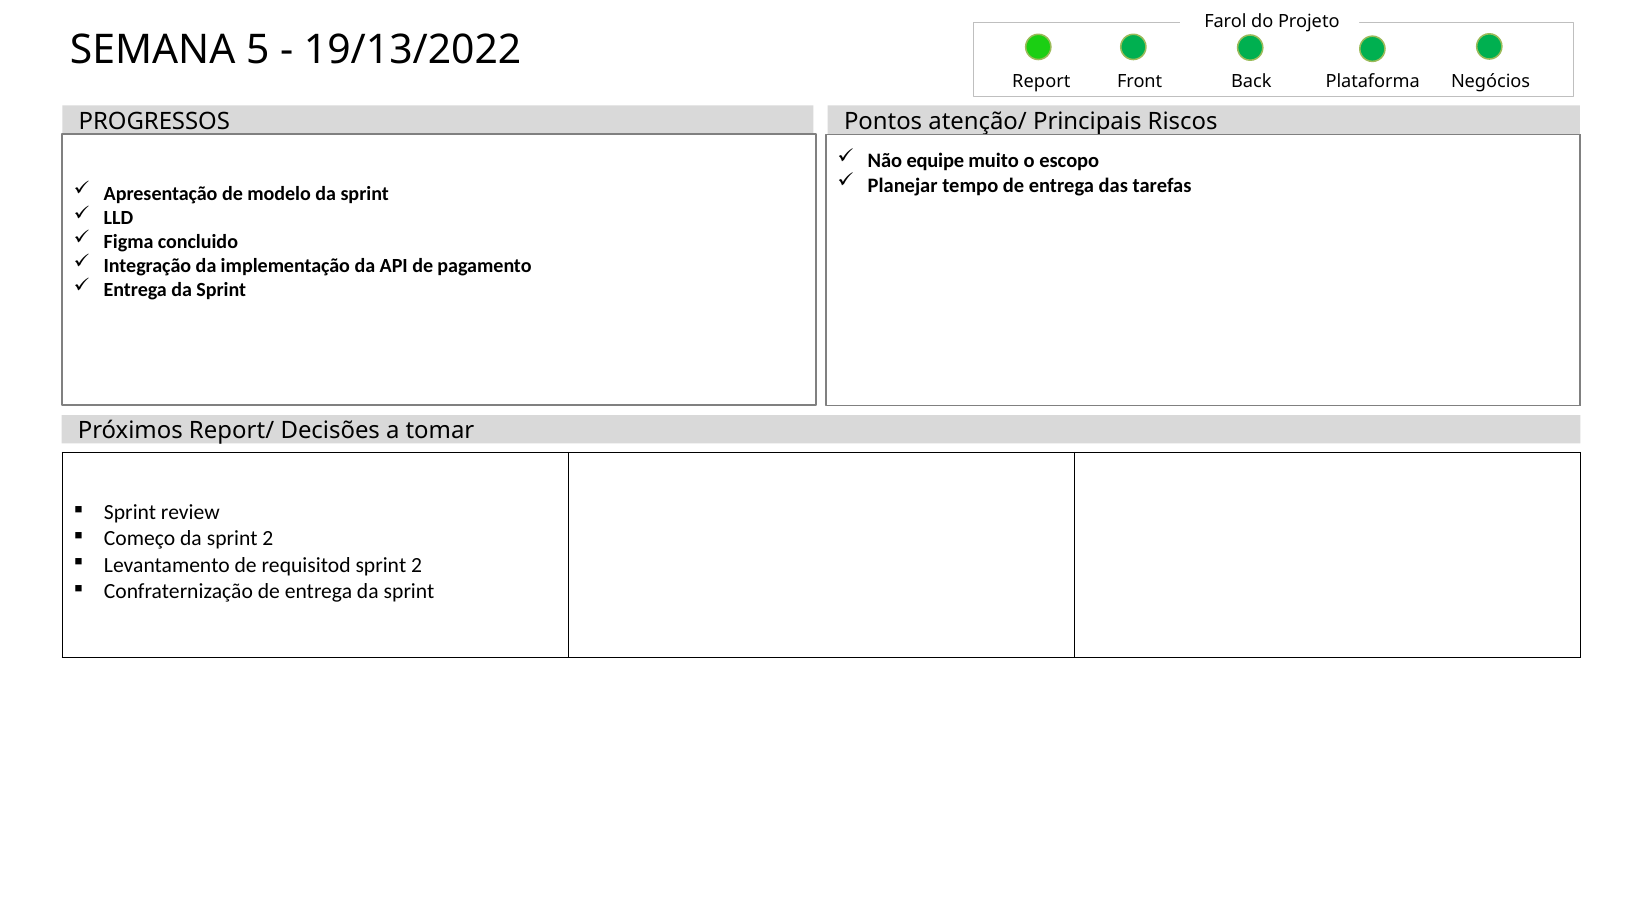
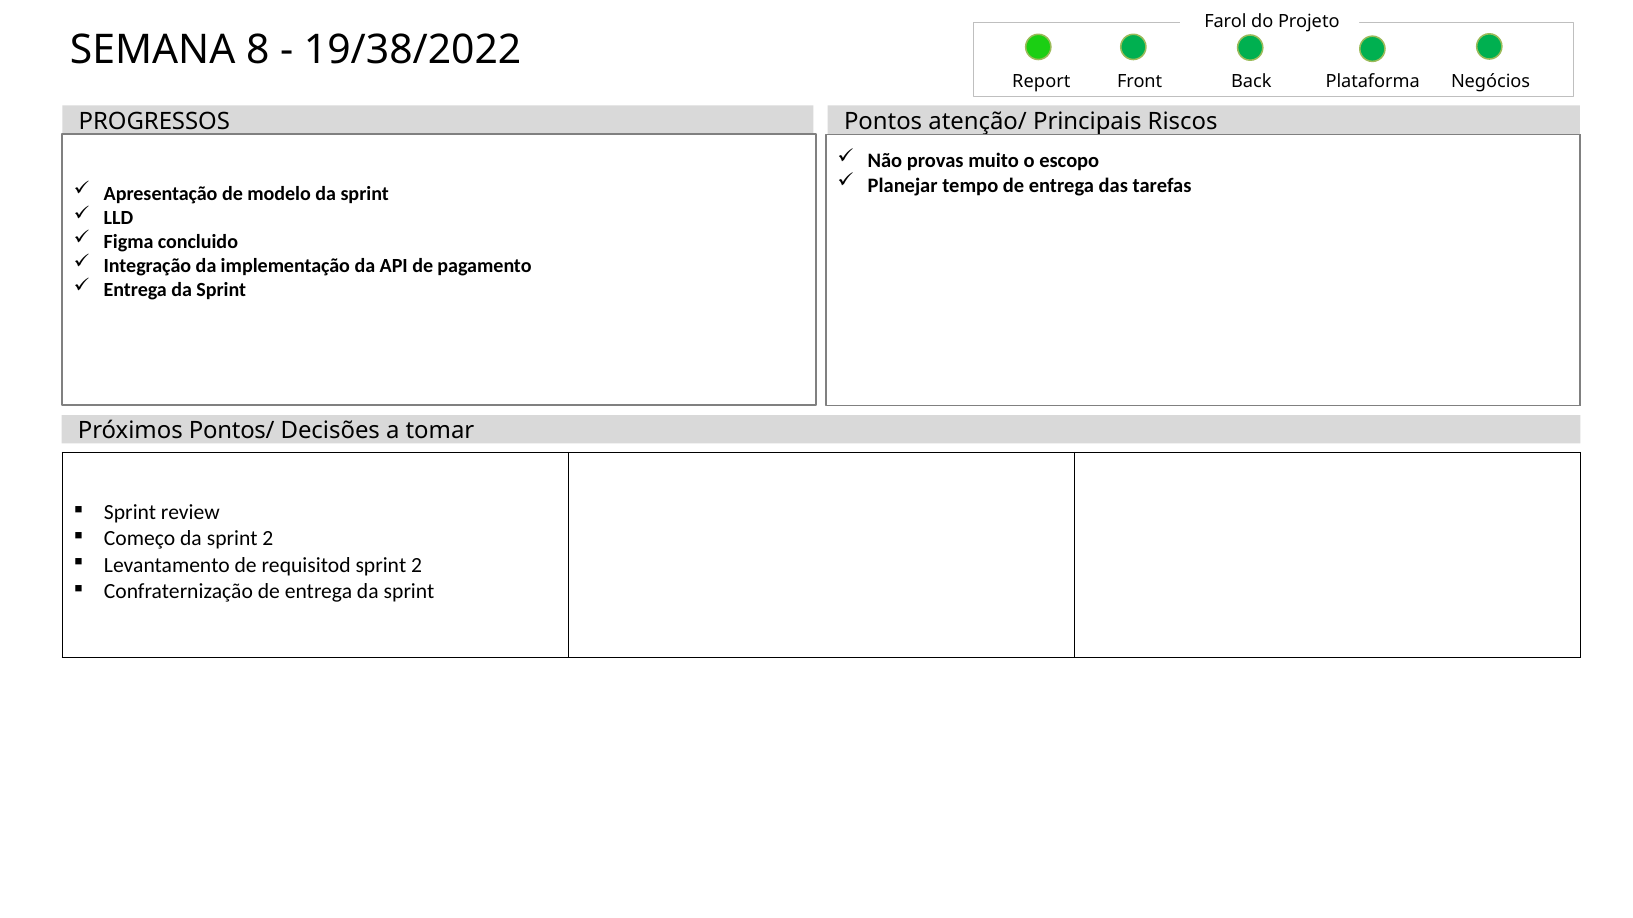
5: 5 -> 8 (258, 50)
19/13/2022: 19/13/2022 -> 19/38/2022 (413, 50)
equipe: equipe -> provas (935, 161)
Report/: Report/ -> Pontos/ (232, 431)
